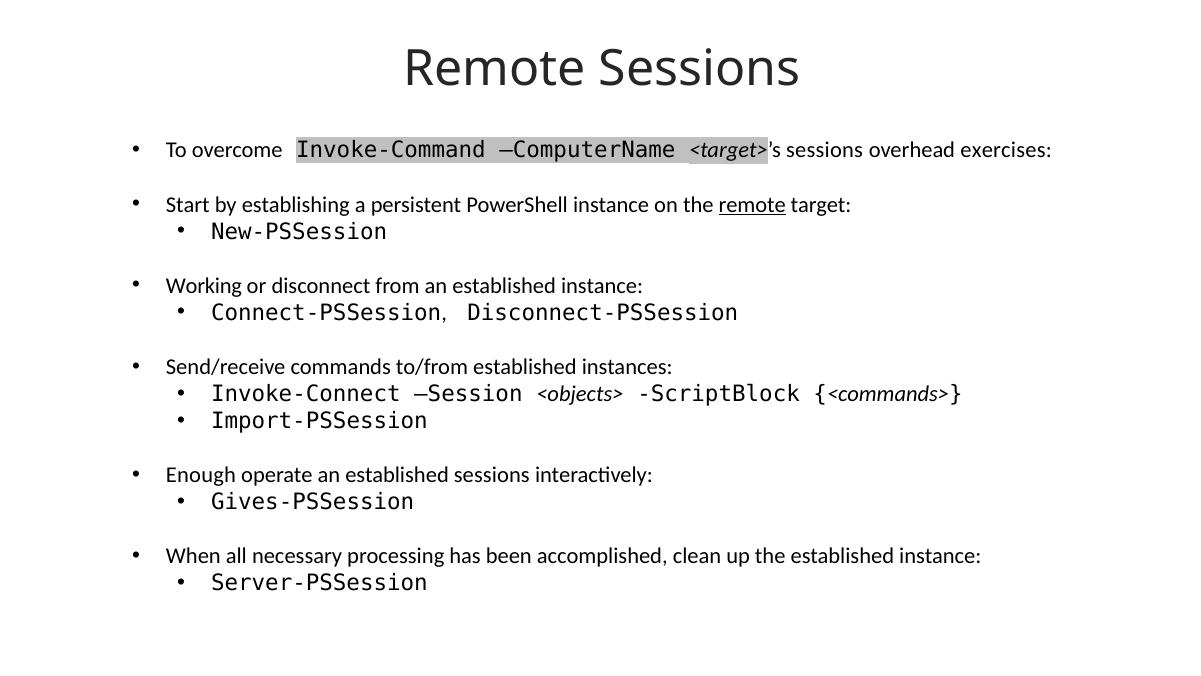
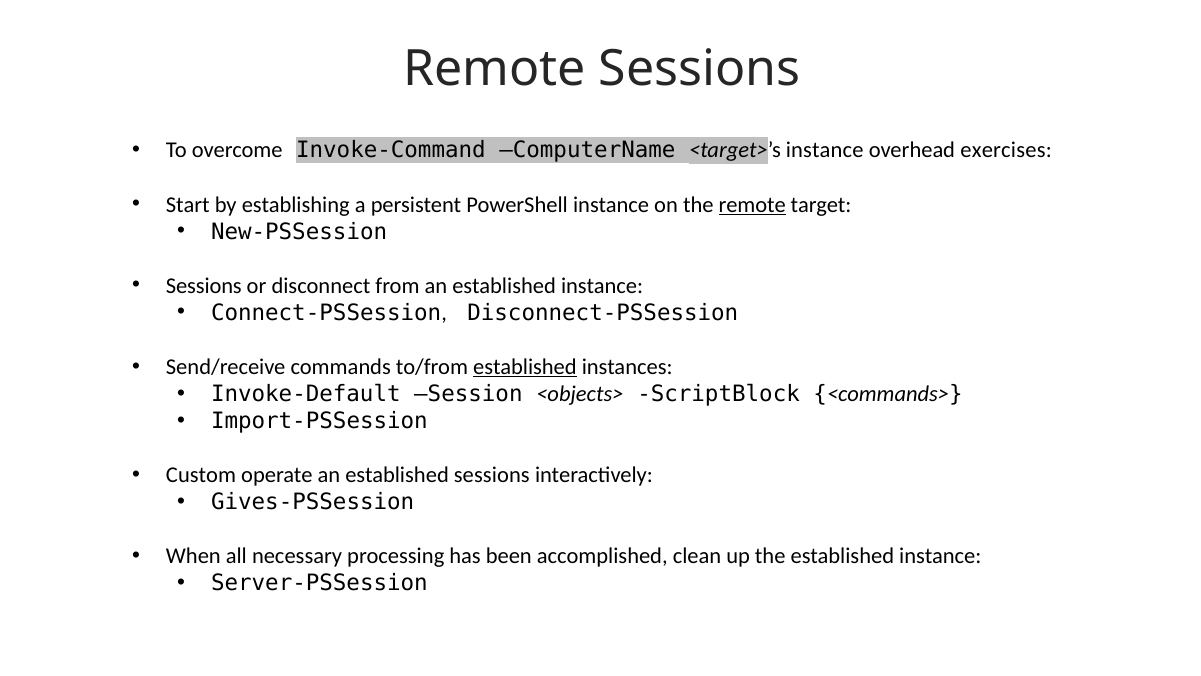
<target>’s sessions: sessions -> instance (825, 150)
Working: Working -> Sessions (204, 286)
established underline: none -> present (525, 367)
Invoke-Connect: Invoke-Connect -> Invoke-Default (306, 394)
Enough: Enough -> Custom (201, 475)
